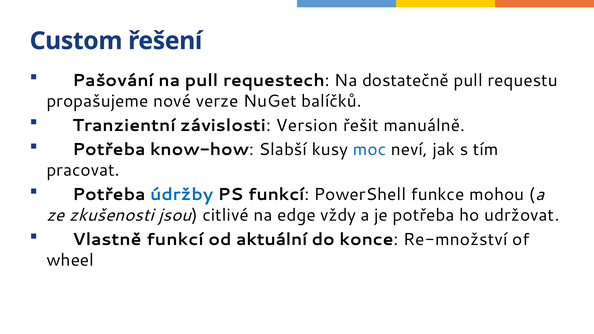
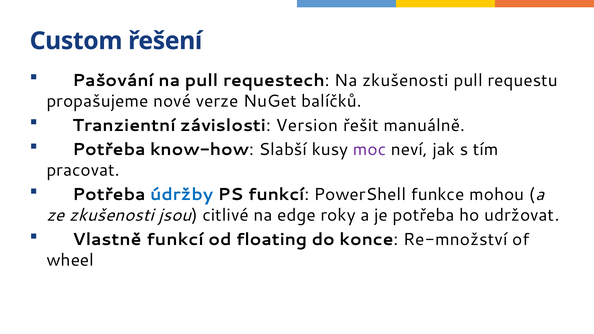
Na dostatečně: dostatečně -> zkušenosti (405, 80)
moc colour: blue -> purple (370, 150)
vždy: vždy -> roky (338, 215)
aktuální: aktuální -> floating (272, 240)
